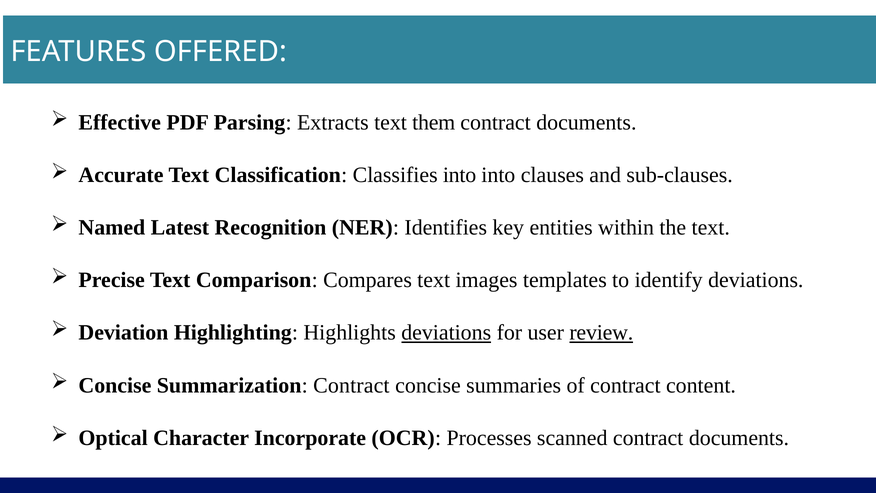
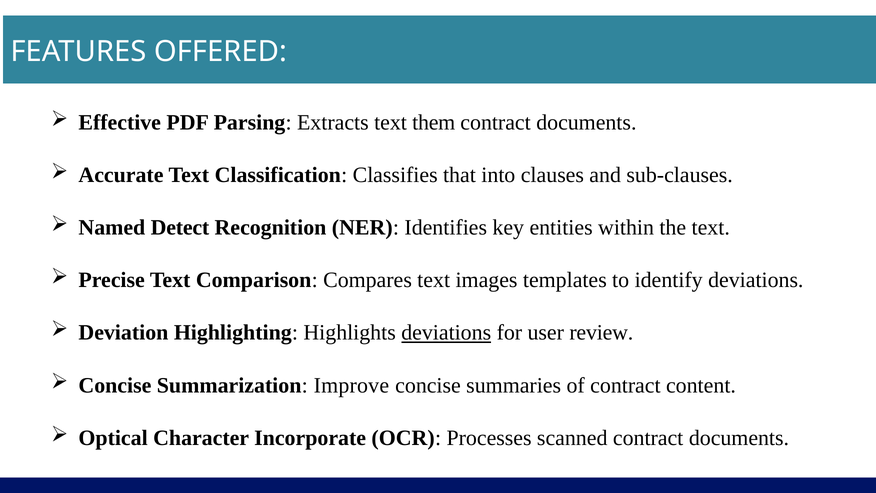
Classifies into: into -> that (459, 175)
Latest: Latest -> Detect (180, 227)
review underline: present -> none (601, 333)
Summarization Contract: Contract -> Improve (351, 385)
